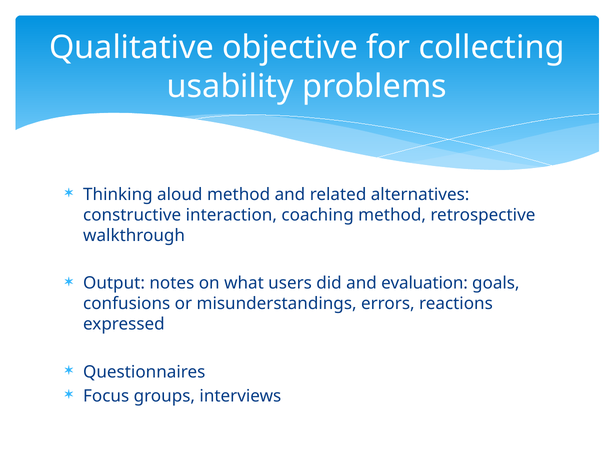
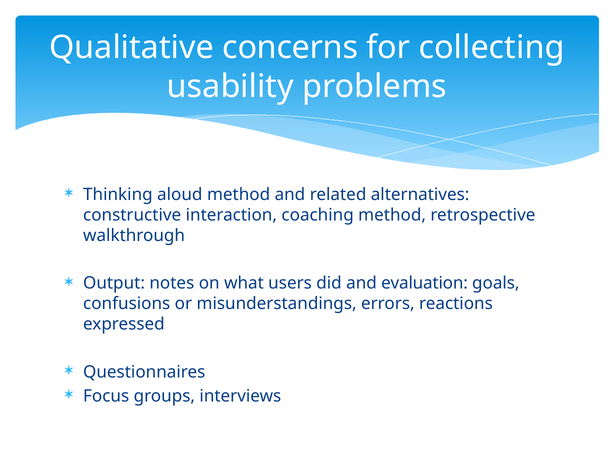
objective: objective -> concerns (290, 48)
